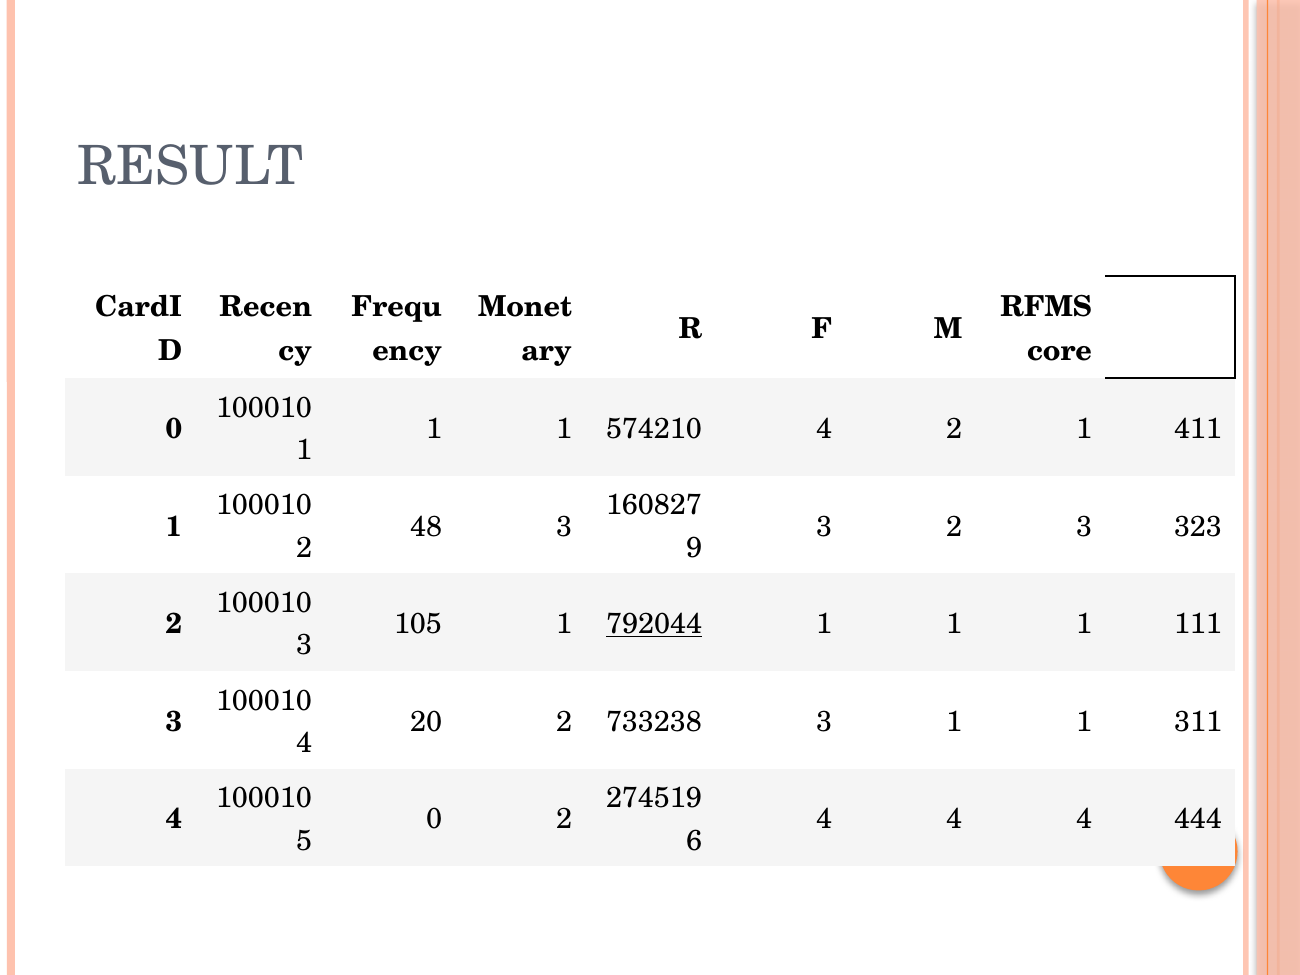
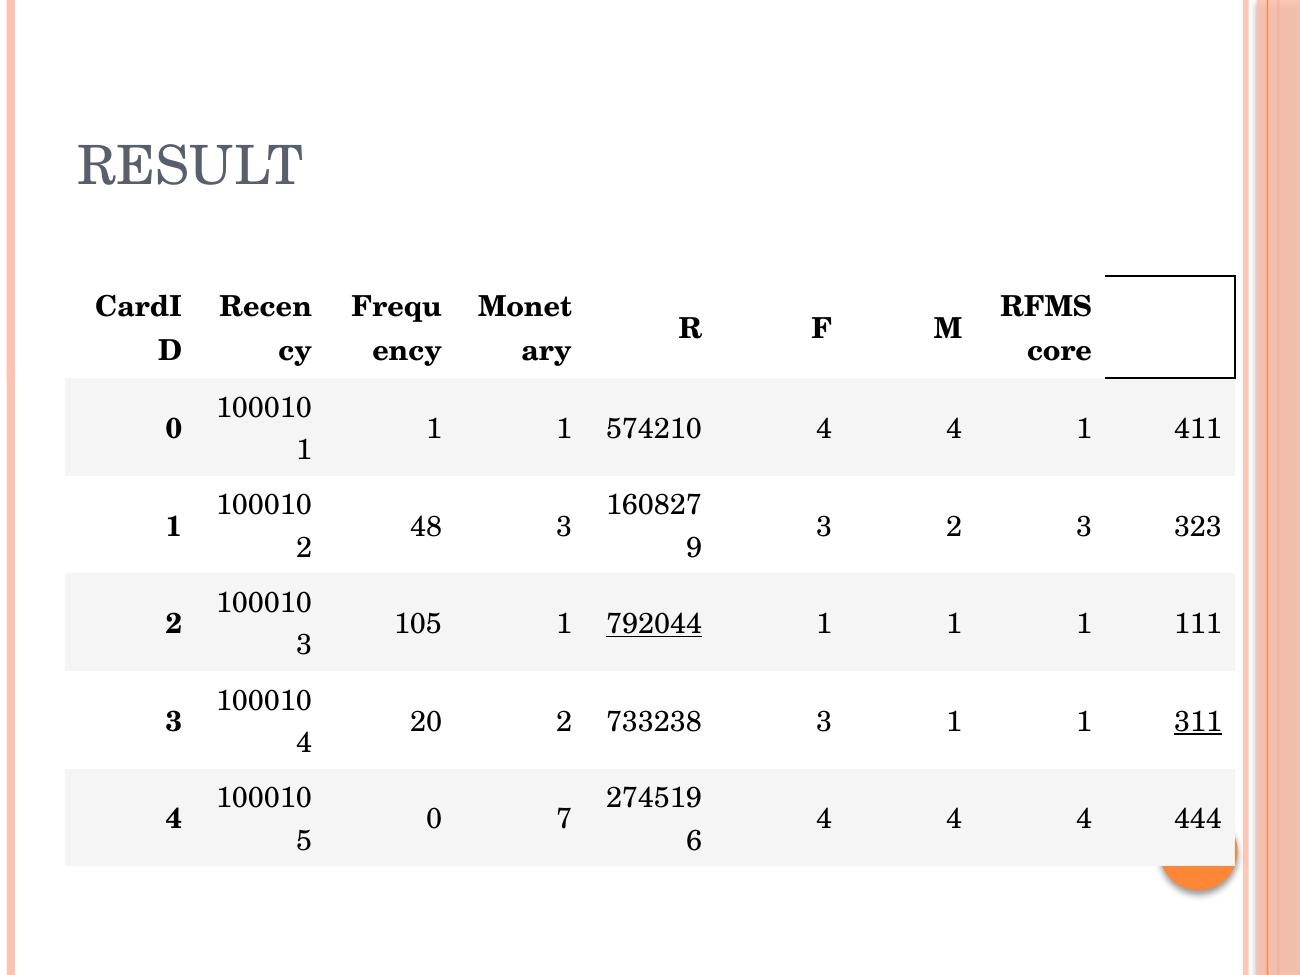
574210 4 2: 2 -> 4 (954, 429)
311 underline: none -> present (1198, 722)
0 2: 2 -> 7 (564, 819)
